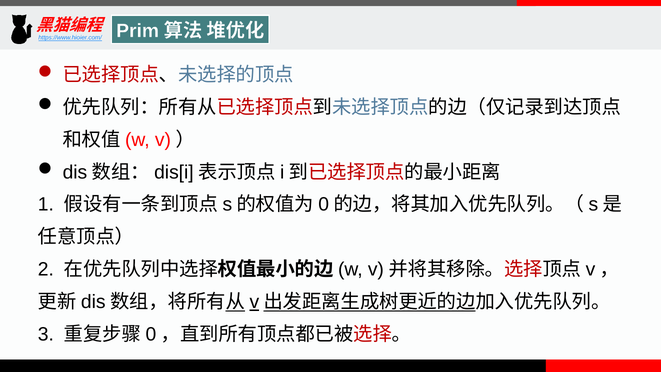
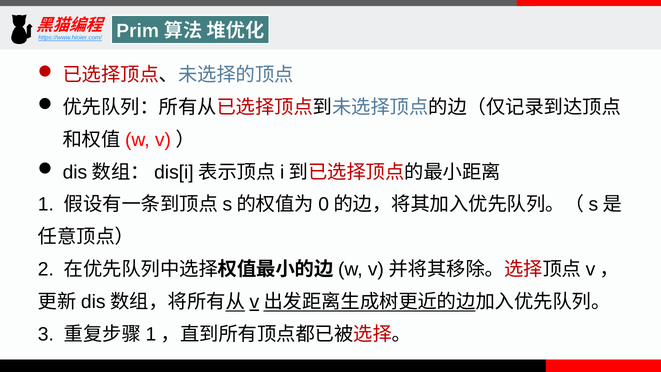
0: 0 -> 1 (151, 334)
